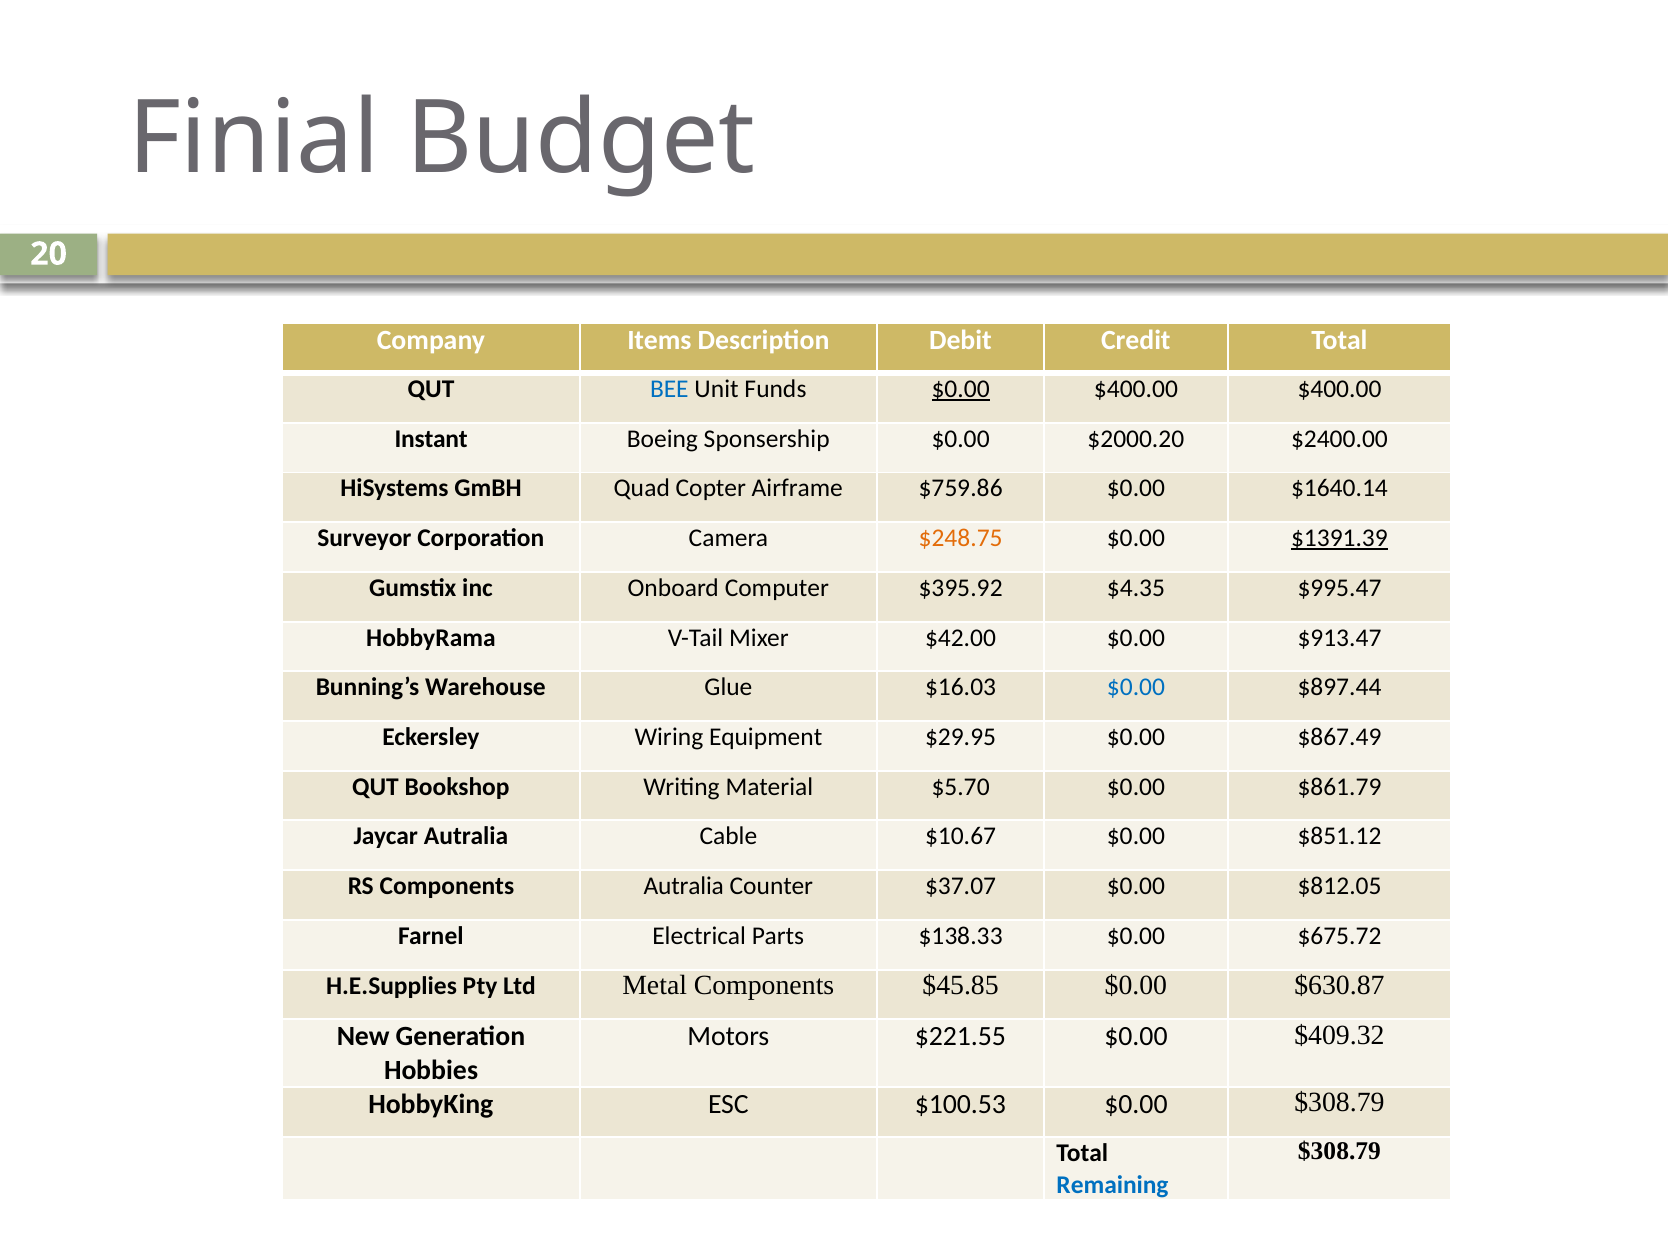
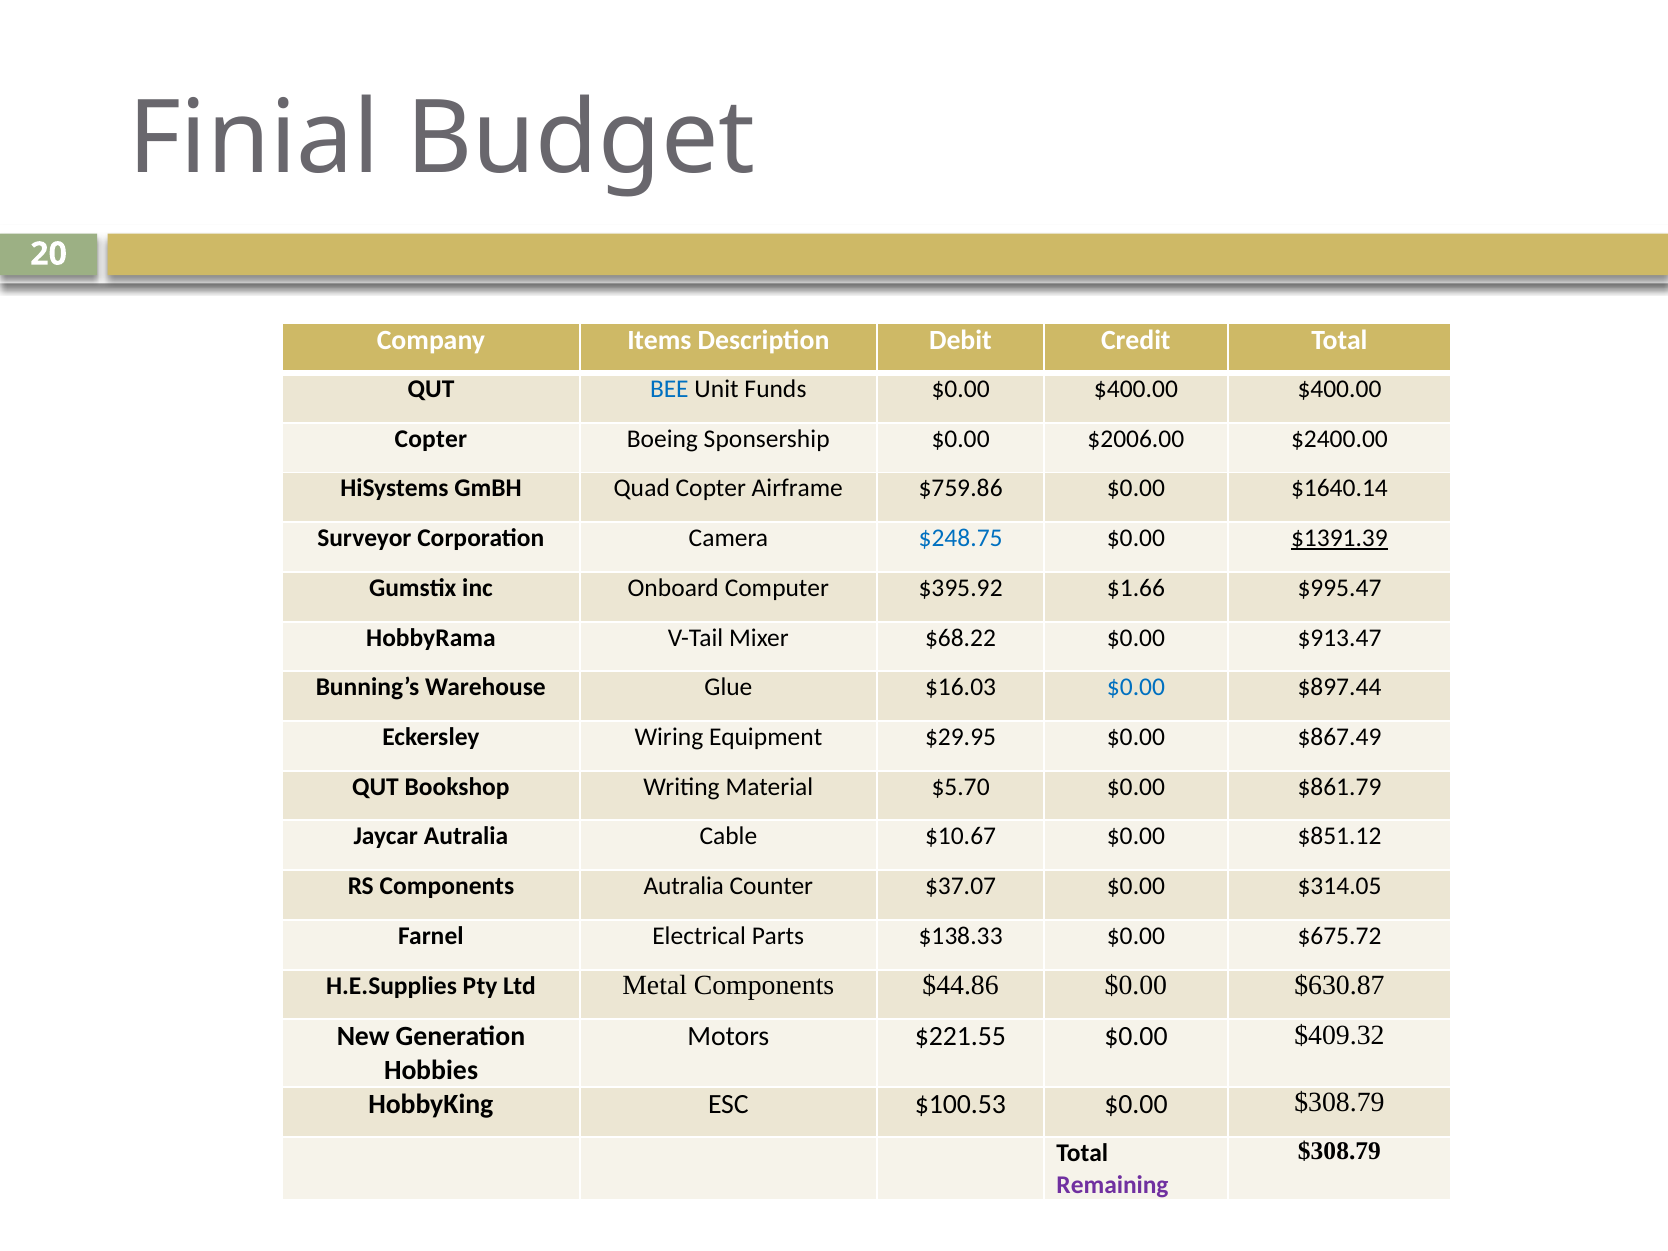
$0.00 underline: present -> none (961, 389)
Instant: Instant -> Copter (431, 439)
$2000.20: $2000.20 -> $2006.00 (1136, 439)
$248.75 colour: orange -> blue (961, 538)
$4.35: $4.35 -> $1.66 (1136, 588)
$42.00: $42.00 -> $68.22 (961, 638)
$812.05: $812.05 -> $314.05 (1340, 886)
$45.85: $45.85 -> $44.86 (961, 985)
Remaining colour: blue -> purple (1113, 1185)
